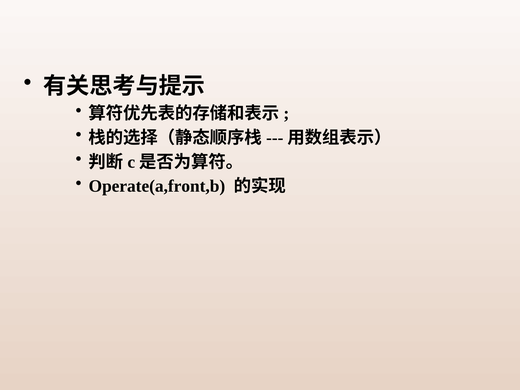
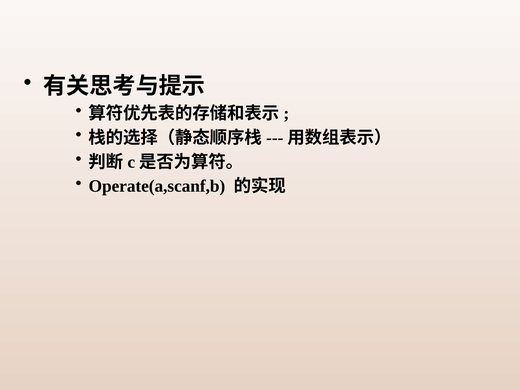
Operate(a,front,b: Operate(a,front,b -> Operate(a,scanf,b (157, 186)
